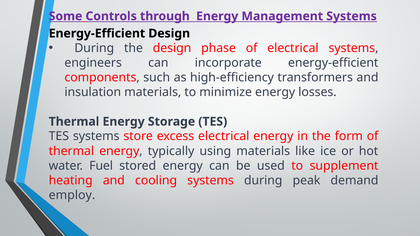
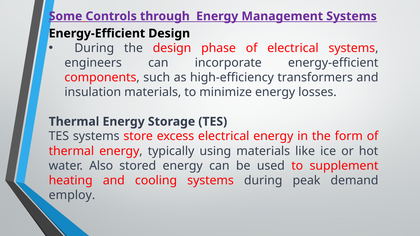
Fuel: Fuel -> Also (101, 166)
